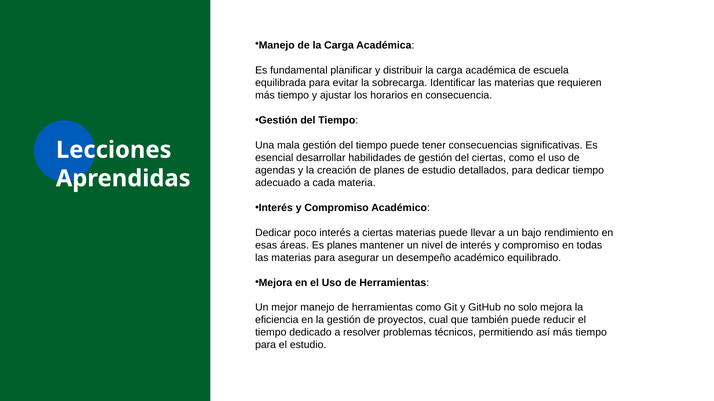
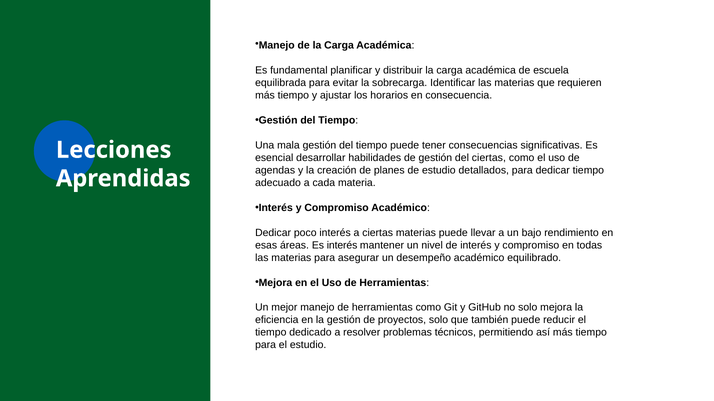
Es planes: planes -> interés (342, 246)
proyectos cual: cual -> solo (439, 321)
